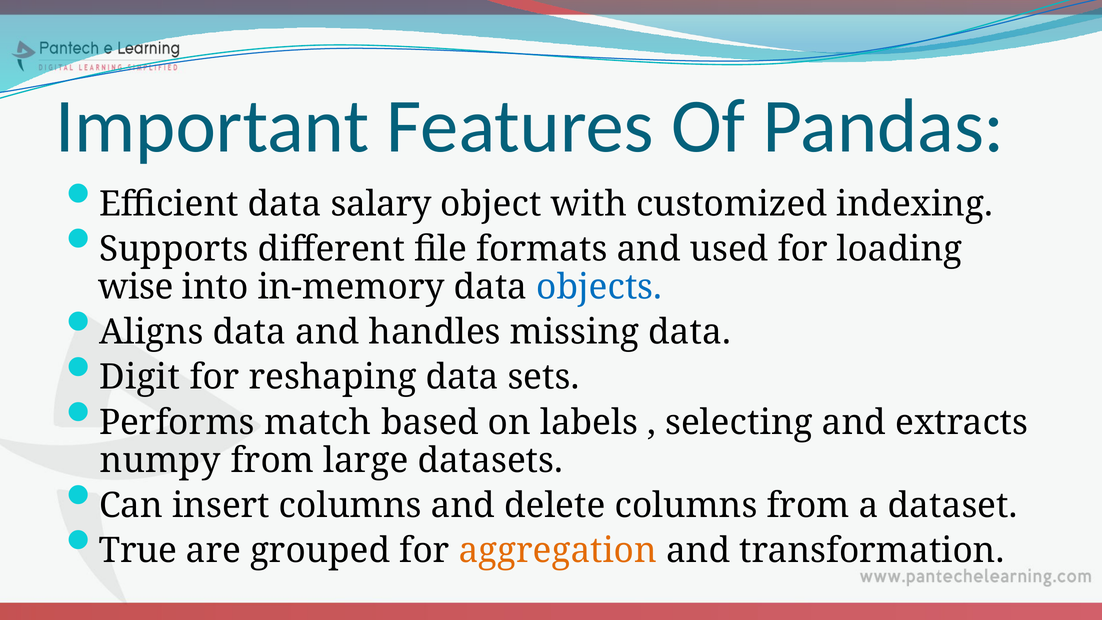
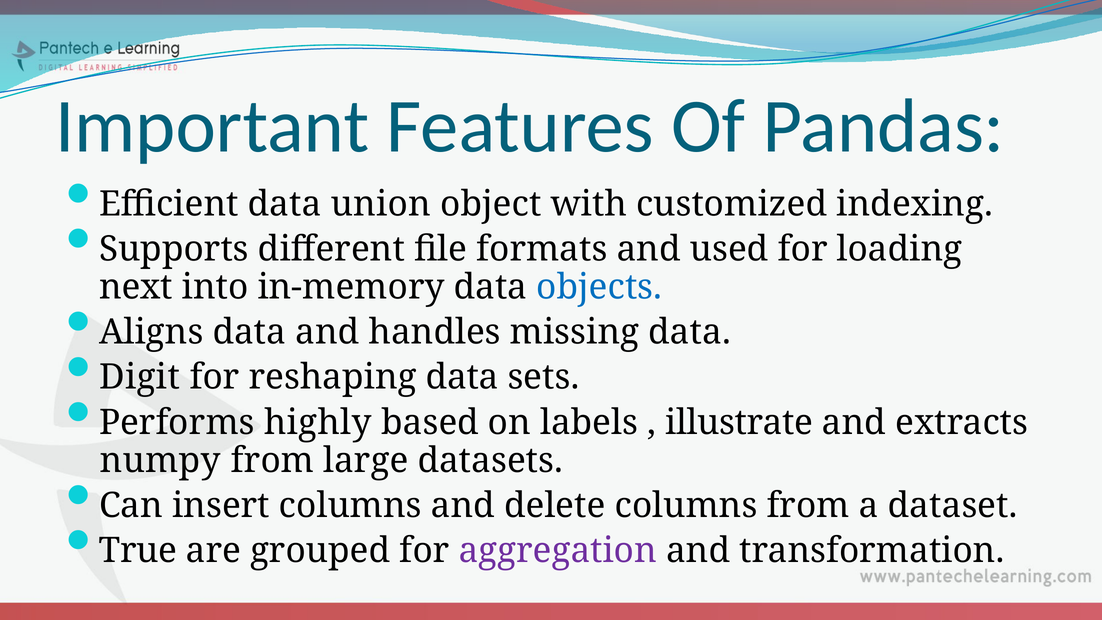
salary: salary -> union (381, 204)
wise: wise -> next (136, 287)
match: match -> highly (318, 422)
selecting: selecting -> illustrate (739, 422)
aggregation colour: orange -> purple (558, 551)
